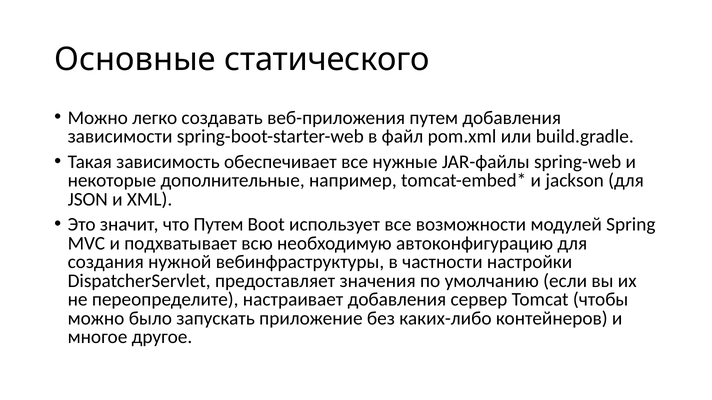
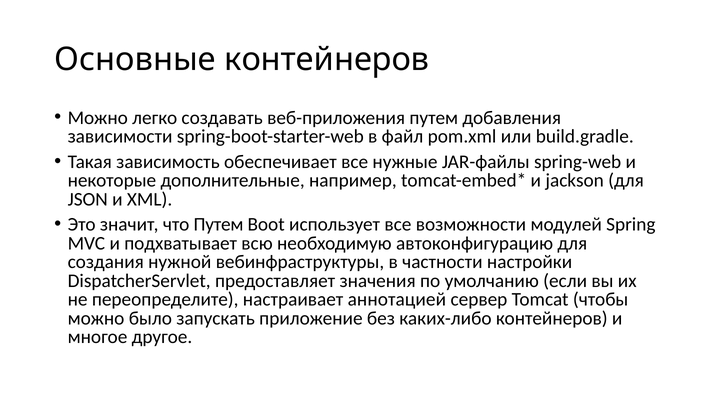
Основные статического: статического -> контейнеров (327, 60)
настраивает добавления: добавления -> аннотацией (397, 300)
